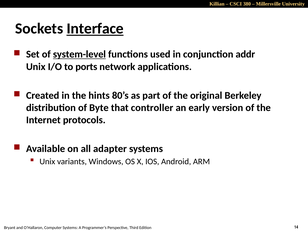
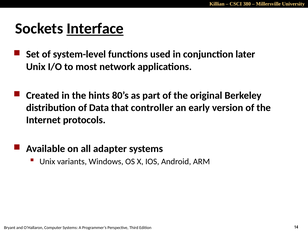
system-level underline: present -> none (79, 54)
addr: addr -> later (245, 54)
ports: ports -> most (86, 67)
Byte: Byte -> Data (99, 108)
